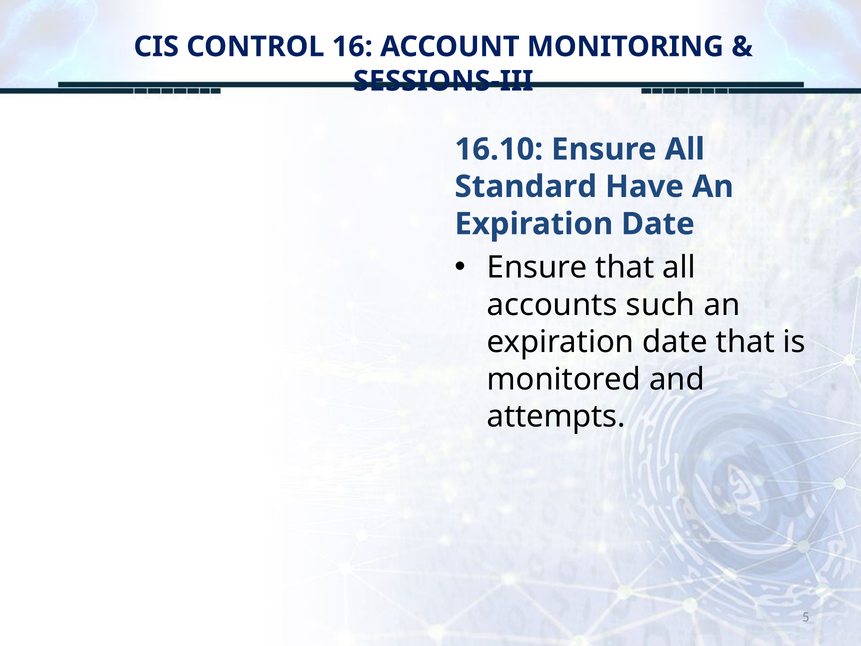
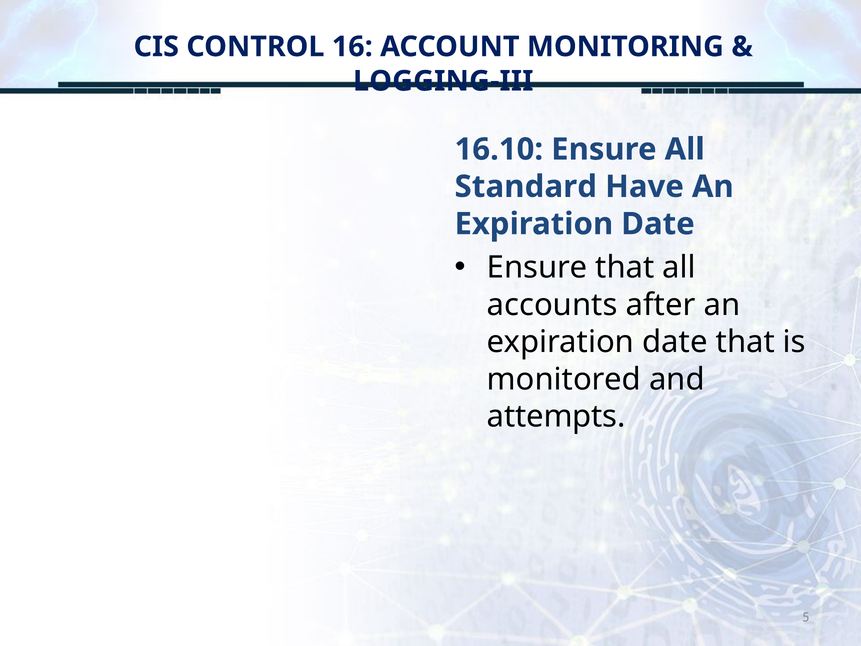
SESSIONS-III: SESSIONS-III -> LOGGING-III (443, 81)
such: such -> after (661, 305)
